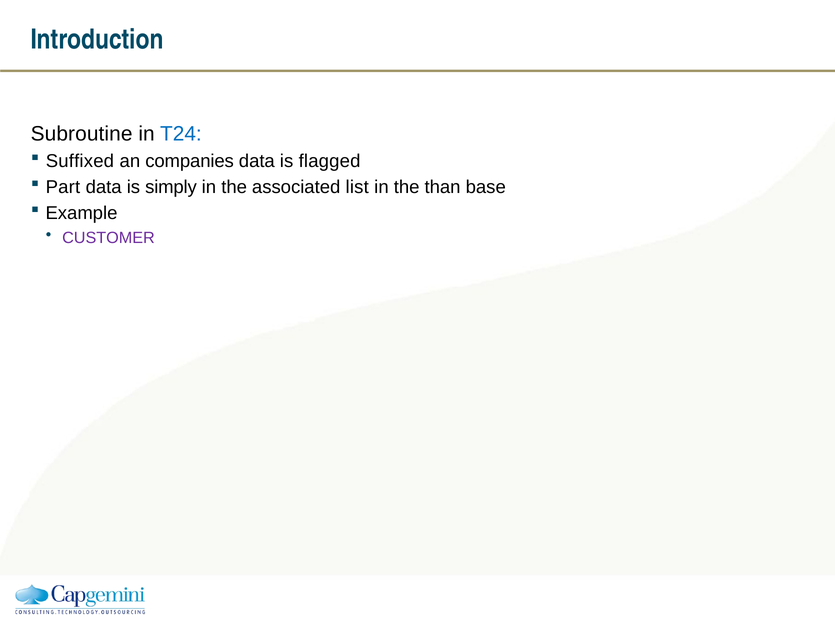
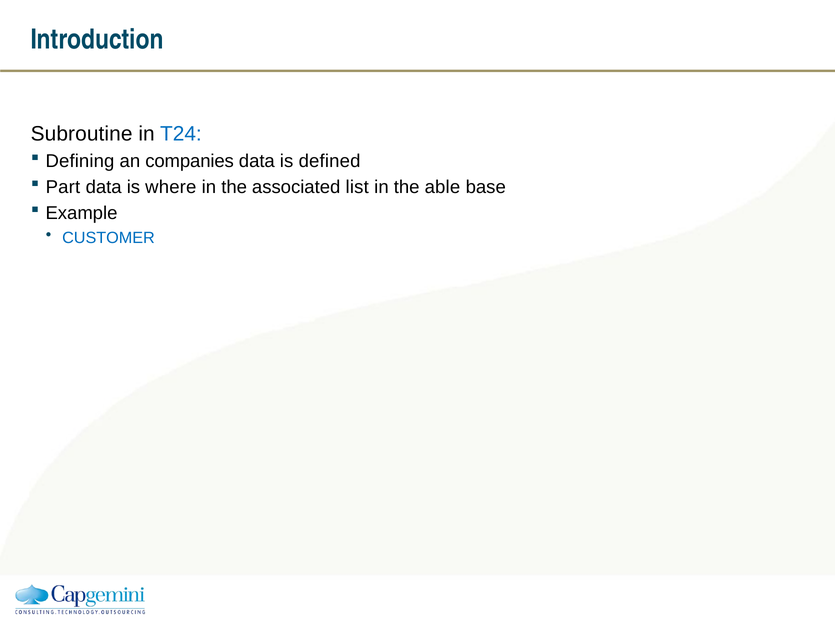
Suffixed: Suffixed -> Defining (80, 161)
flagged: flagged -> defined (330, 161)
simply: simply -> where (171, 187)
than: than -> able (442, 187)
CUSTOMER colour: purple -> blue (108, 238)
